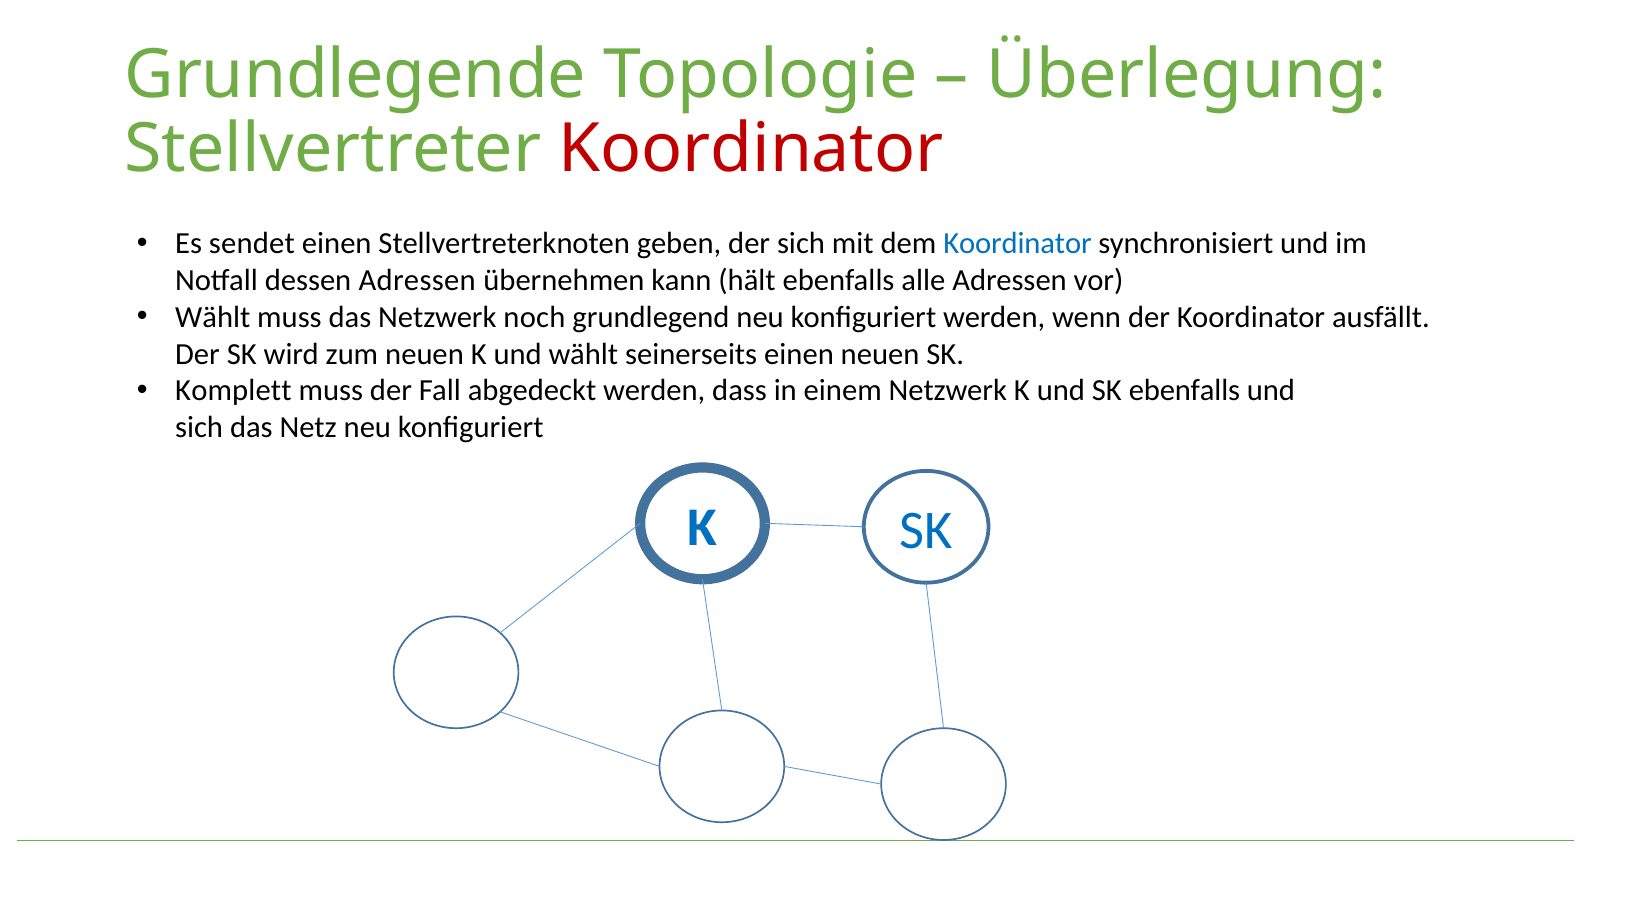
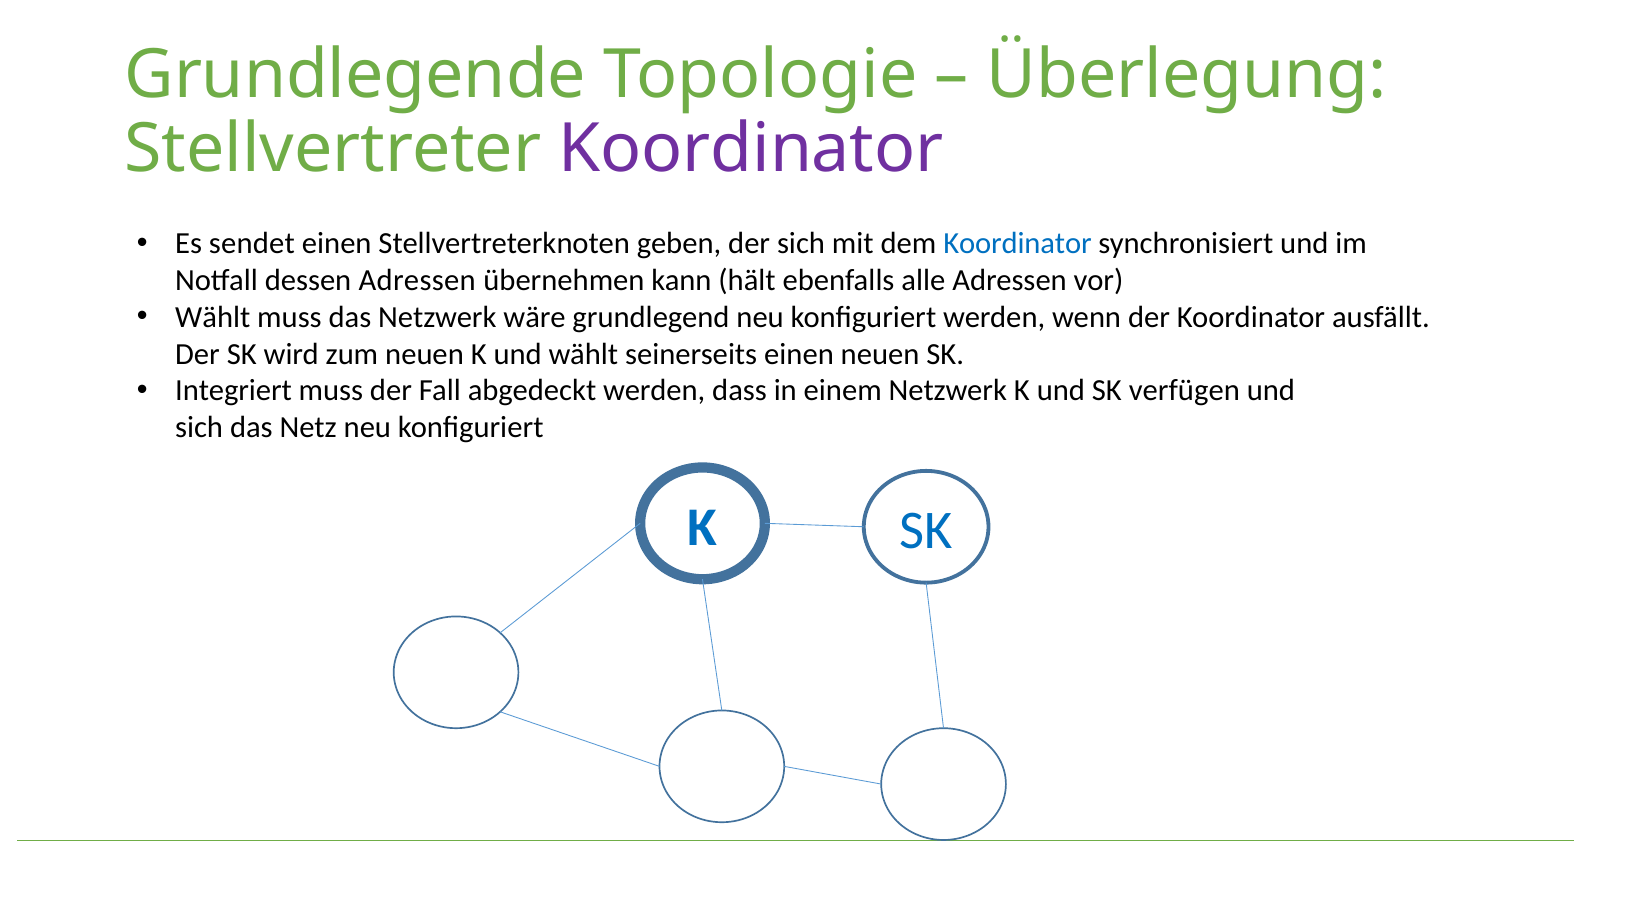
Koordinator colour: red -> purple (751, 149)
noch: noch -> wäre (535, 317)
Komplett: Komplett -> Integriert (234, 391)
SK ebenfalls: ebenfalls -> verfügen (1184, 391)
